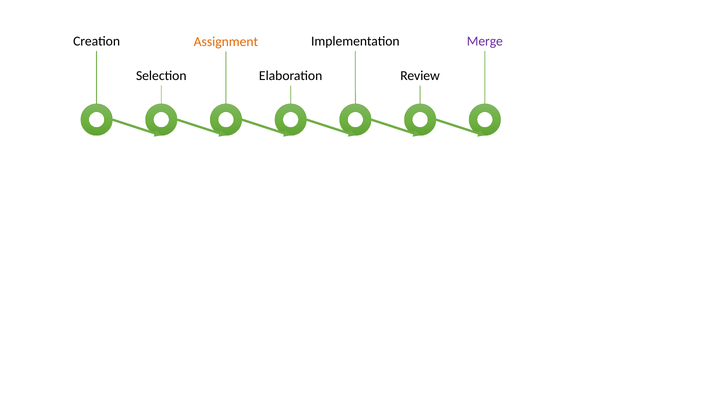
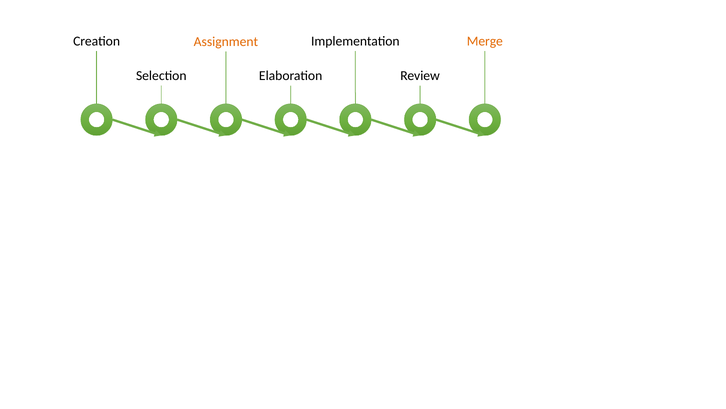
Merge colour: purple -> orange (485, 41)
